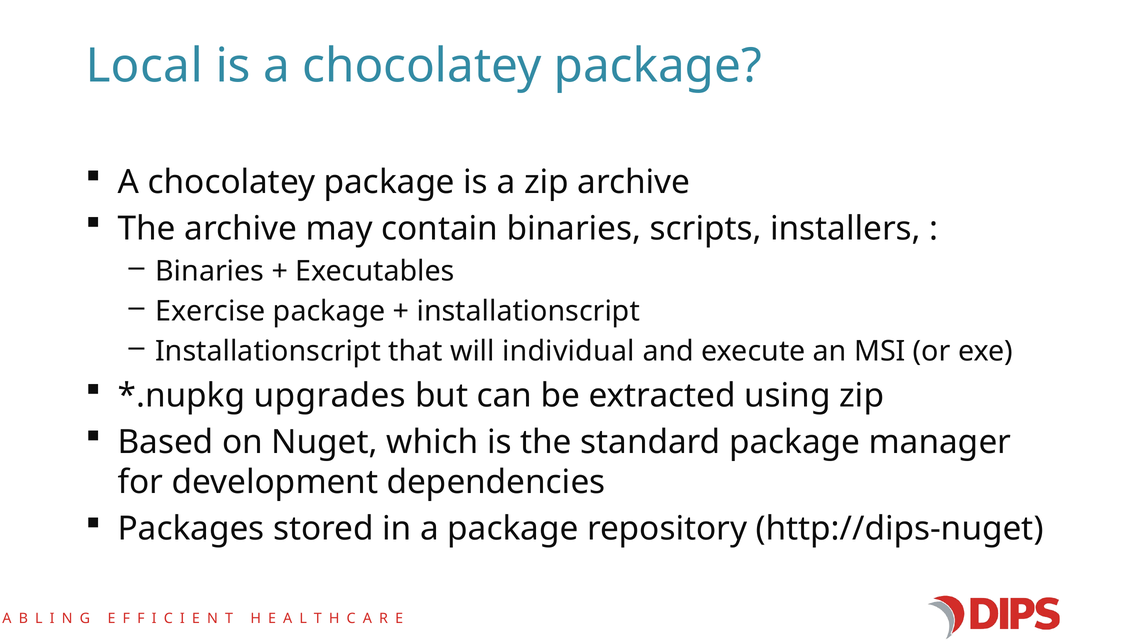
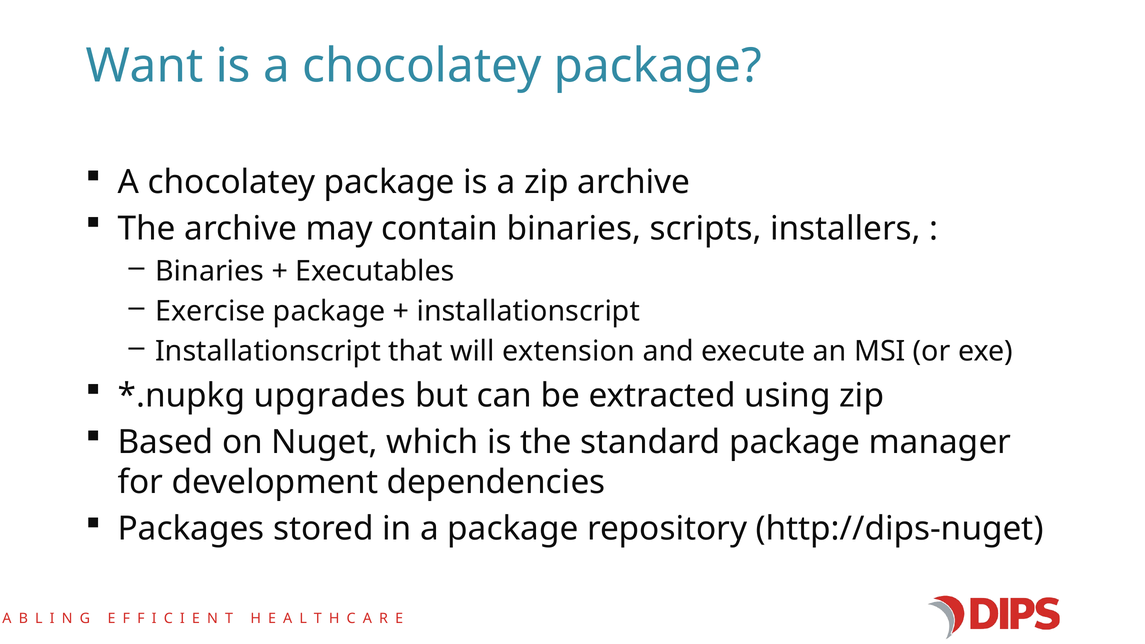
Local: Local -> Want (144, 66)
individual: individual -> extension (569, 351)
